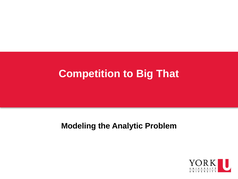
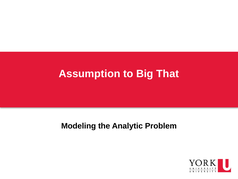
Competition: Competition -> Assumption (90, 74)
